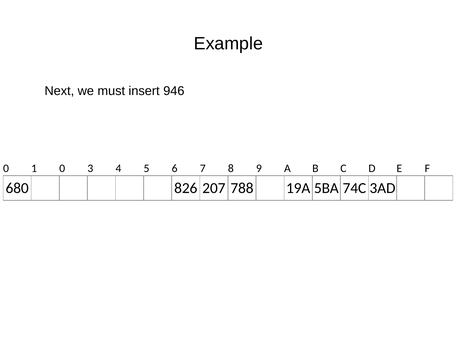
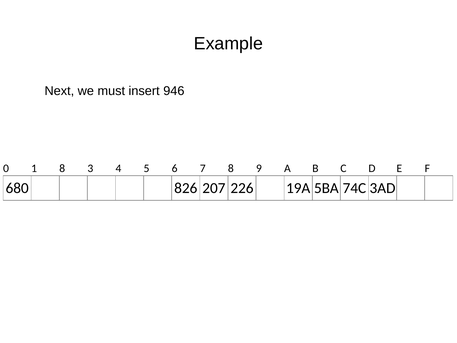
1 0: 0 -> 8 (62, 168)
788: 788 -> 226 (242, 188)
